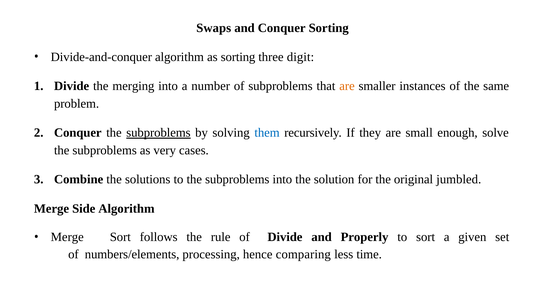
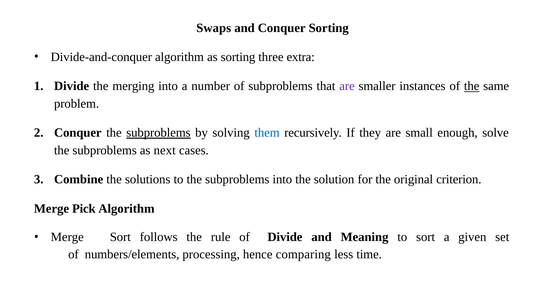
digit: digit -> extra (301, 57)
are colour: orange -> purple (347, 86)
the underline: none -> present (472, 86)
very: very -> next (165, 150)
jumbled: jumbled -> criterion (459, 179)
Side: Side -> Pick (84, 208)
Properly: Properly -> Meaning (365, 237)
